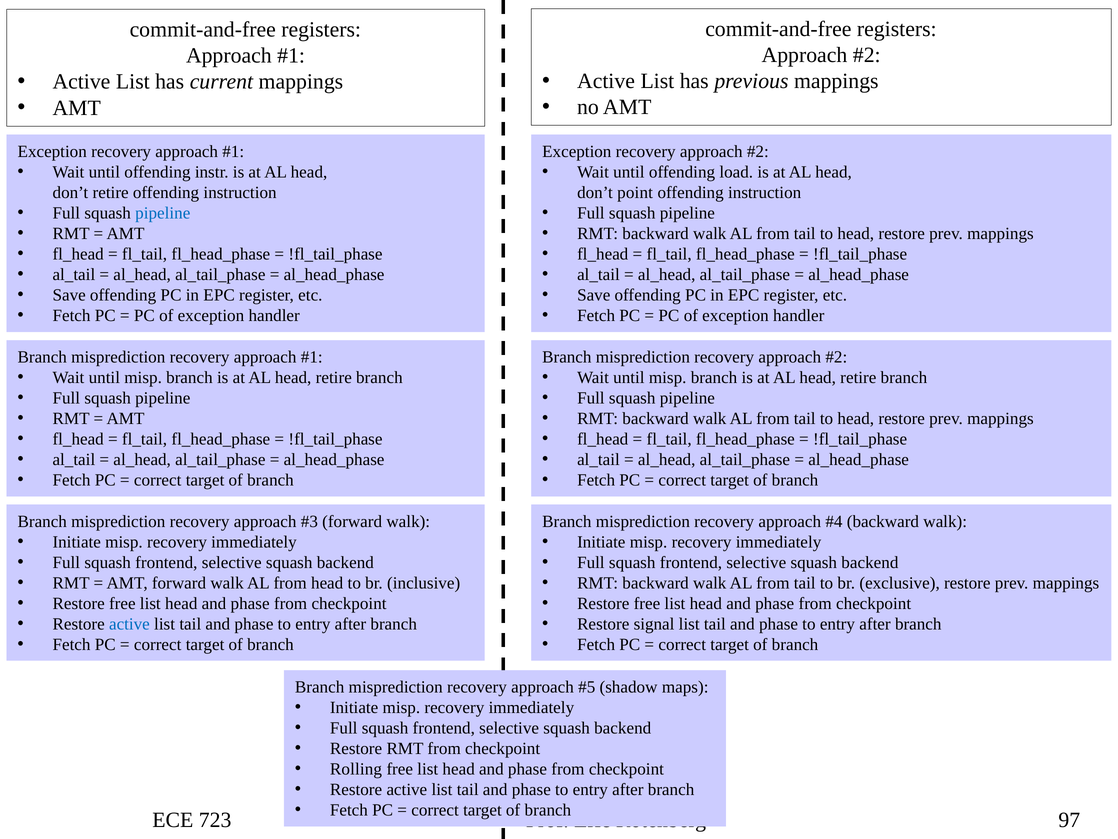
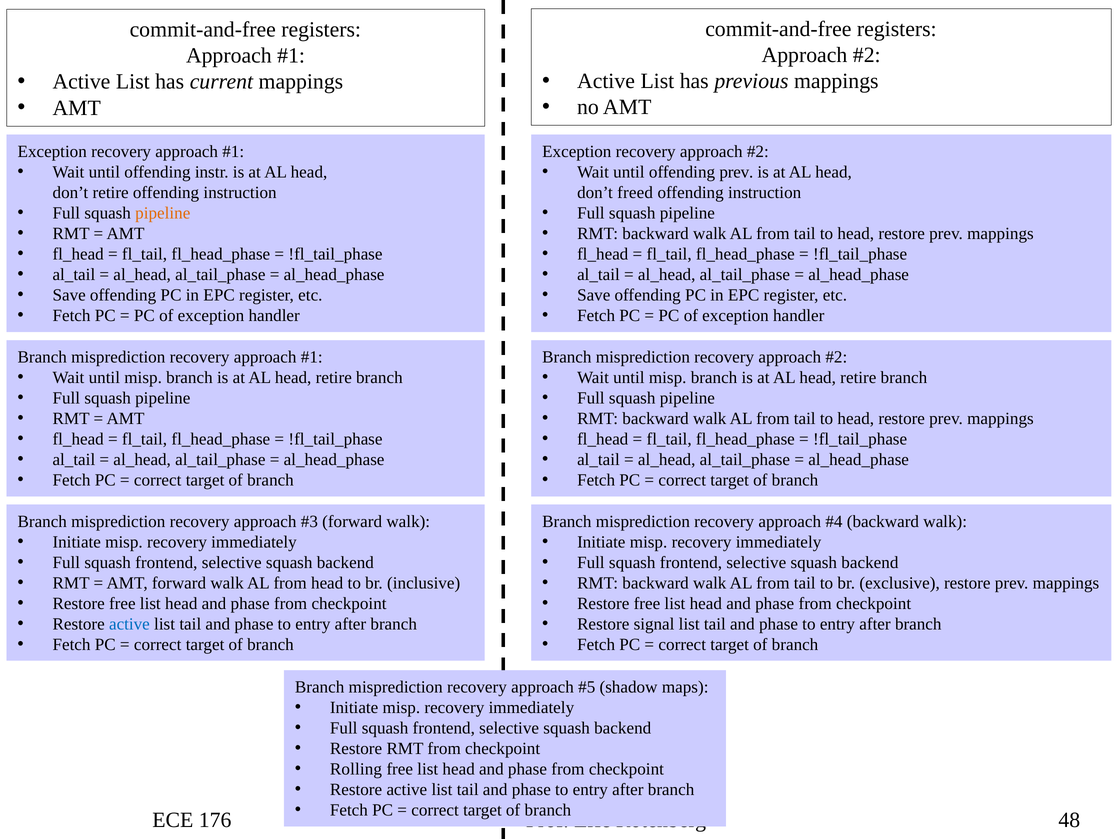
offending load: load -> prev (736, 172)
point: point -> freed (635, 192)
pipeline colour: blue -> orange (163, 213)
723: 723 -> 176 (215, 820)
97: 97 -> 48 (1069, 820)
